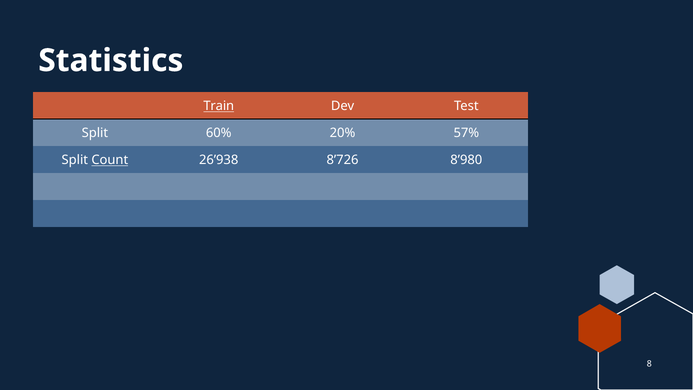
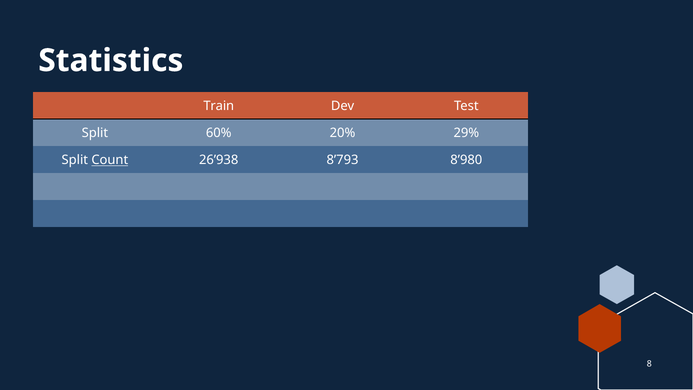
Train underline: present -> none (219, 106)
57%: 57% -> 29% (466, 133)
8’726: 8’726 -> 8’793 (343, 160)
